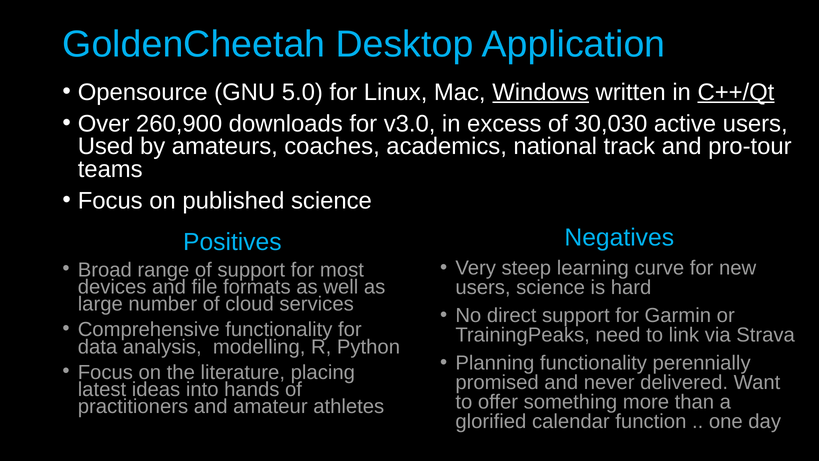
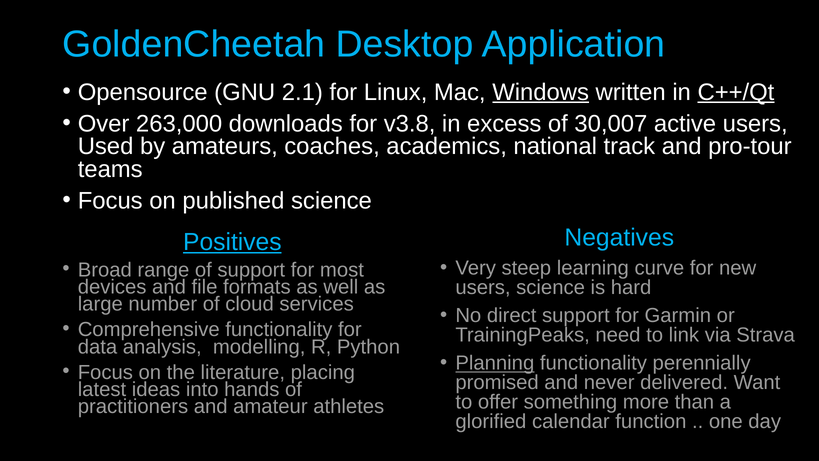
5.0: 5.0 -> 2.1 (302, 92)
260,900: 260,900 -> 263,000 (179, 124)
v3.0: v3.0 -> v3.8 (410, 124)
30,030: 30,030 -> 30,007 (611, 124)
Positives underline: none -> present (232, 242)
Planning underline: none -> present (495, 363)
